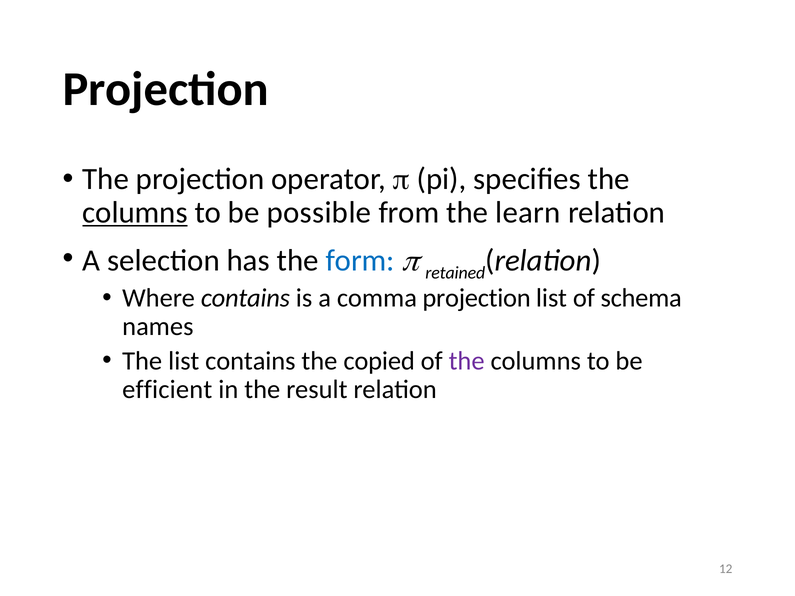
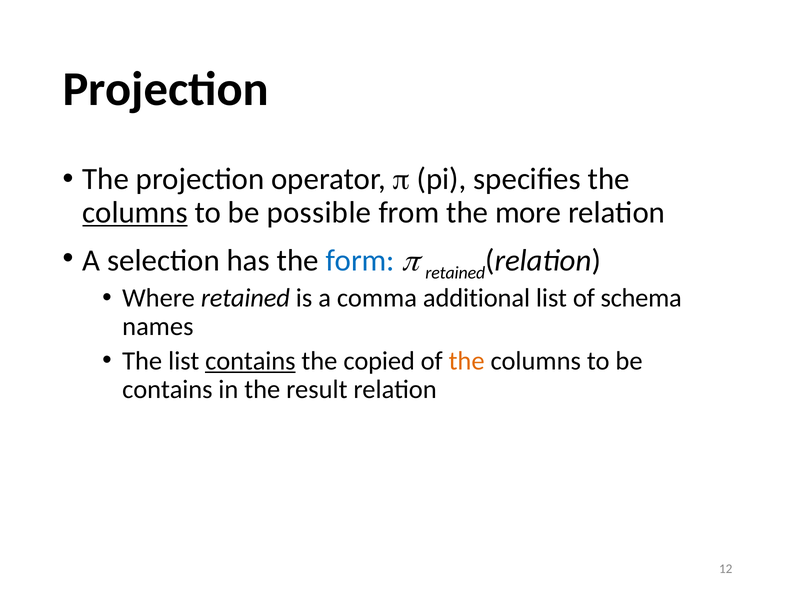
learn: learn -> more (528, 213)
Where contains: contains -> retained (245, 298)
comma projection: projection -> additional (476, 298)
contains underline: none -> present (250, 361)
the colour: purple -> orange (467, 361)
efficient: efficient -> contains (167, 390)
